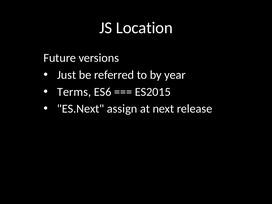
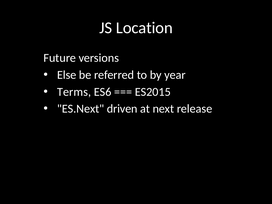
Just: Just -> Else (67, 75)
assign: assign -> driven (122, 109)
